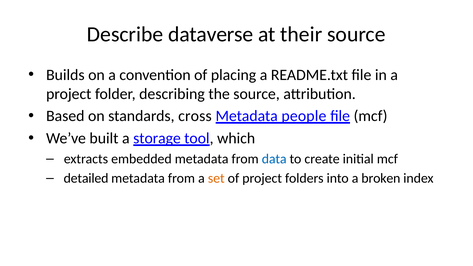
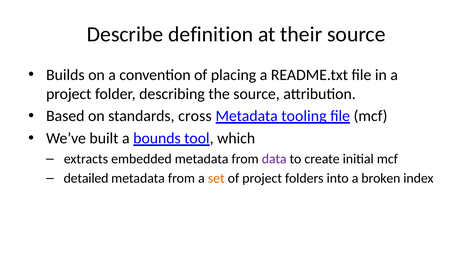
dataverse: dataverse -> definition (211, 34)
people: people -> tooling (304, 116)
storage: storage -> bounds (157, 138)
data colour: blue -> purple (274, 159)
